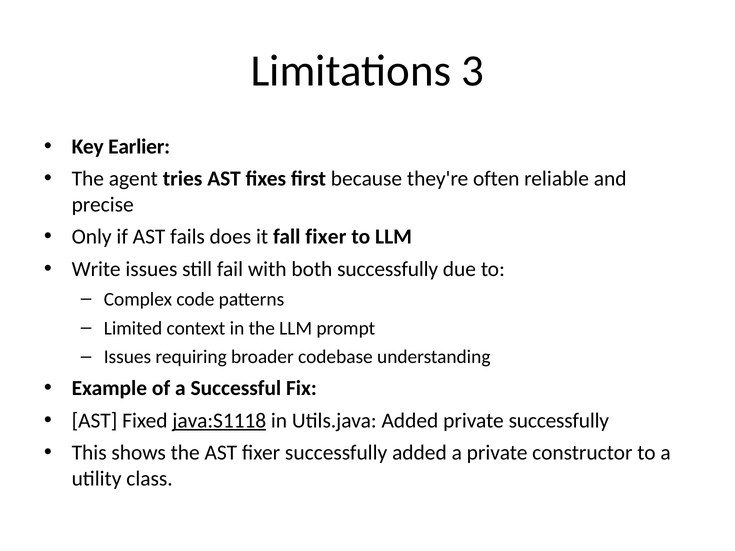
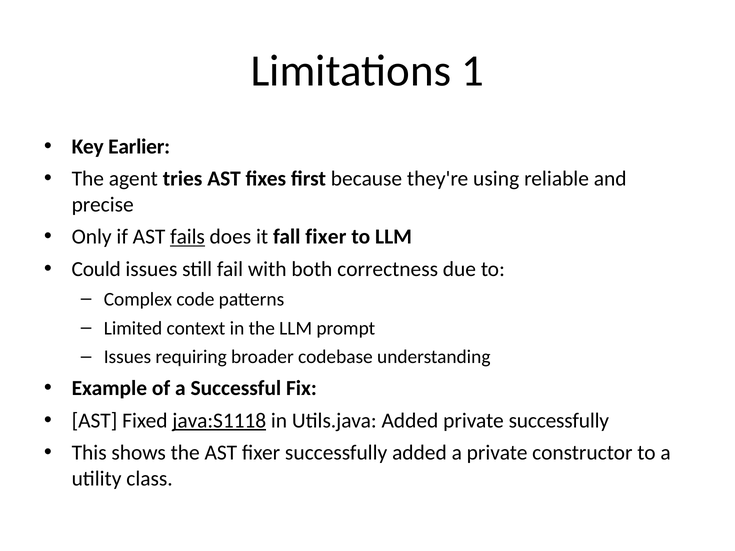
3: 3 -> 1 (473, 71)
often: often -> using (496, 179)
fails underline: none -> present (188, 237)
Write: Write -> Could (96, 269)
both successfully: successfully -> correctness (388, 269)
